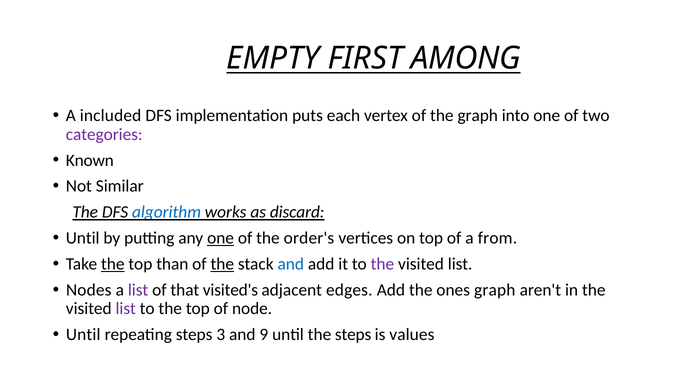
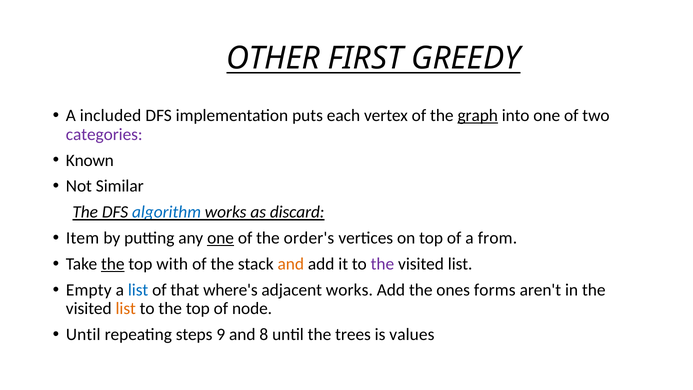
EMPTY: EMPTY -> OTHER (273, 58)
AMONG: AMONG -> GREEDY (466, 58)
graph underline: none -> present (478, 116)
Until: Until -> Item (83, 238)
than: than -> with (172, 264)
the underline: present -> none (222, 264)
and colour: blue -> orange (291, 264)
Nodes: Nodes -> Empty (89, 290)
list colour: purple -> blue (138, 290)
visited's: visited's -> where's (230, 290)
adjacent edges: edges -> works (349, 290)
ones graph: graph -> forms (495, 290)
list colour: purple -> orange (126, 309)
3: 3 -> 9 (221, 335)
9: 9 -> 8 (264, 335)
the steps: steps -> trees (353, 335)
